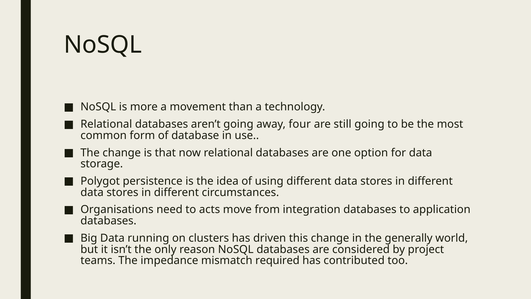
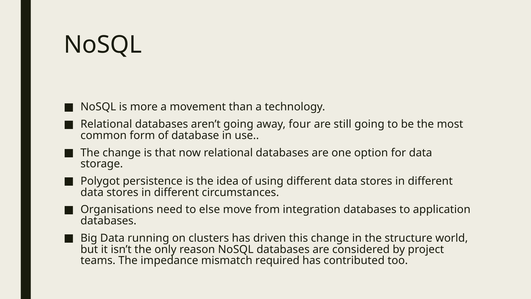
acts: acts -> else (210, 209)
generally: generally -> structure (409, 238)
